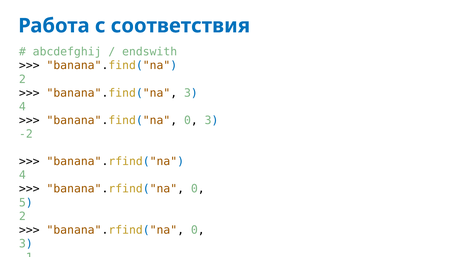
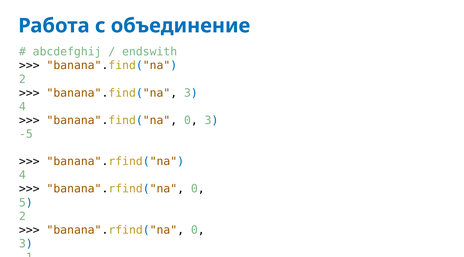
соответствия: соответствия -> объединение (181, 26)
-2: -2 -> -5 (26, 134)
